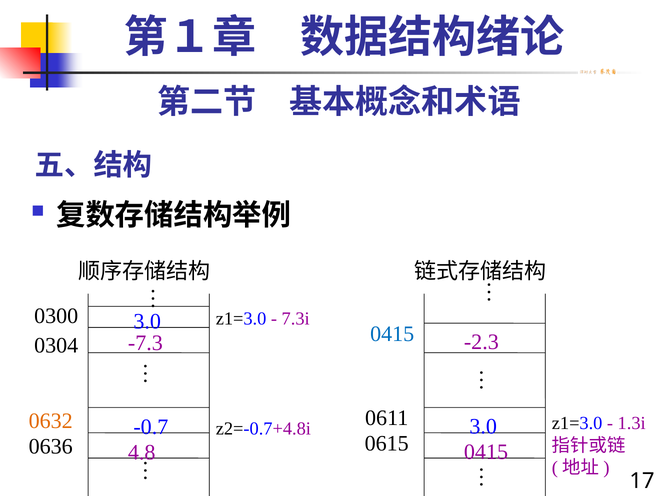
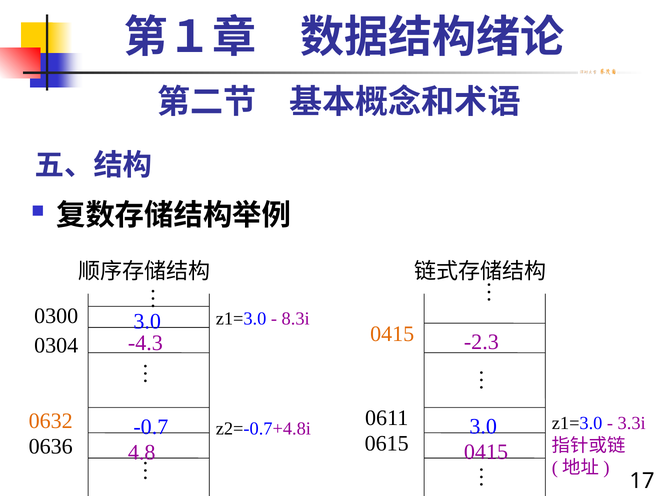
7.3i: 7.3i -> 8.3i (296, 319)
0415 colour: blue -> orange (392, 334)
-7.3: -7.3 -> -4.3 (145, 343)
1.3i: 1.3i -> 3.3i (632, 423)
